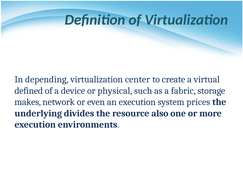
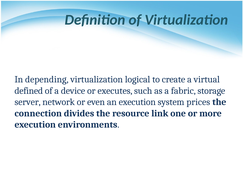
center: center -> logical (138, 80)
physical: physical -> executes (115, 91)
makes: makes -> server (28, 102)
underlying: underlying -> connection (38, 113)
also: also -> link (160, 113)
